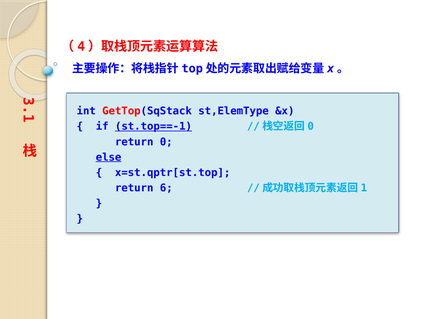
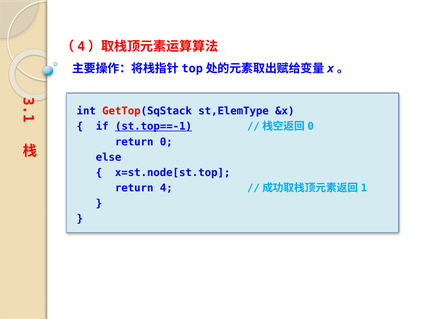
else underline: present -> none (109, 157)
x=st.qptr[st.top: x=st.qptr[st.top -> x=st.node[st.top (173, 173)
6: 6 -> 4 (166, 188)
